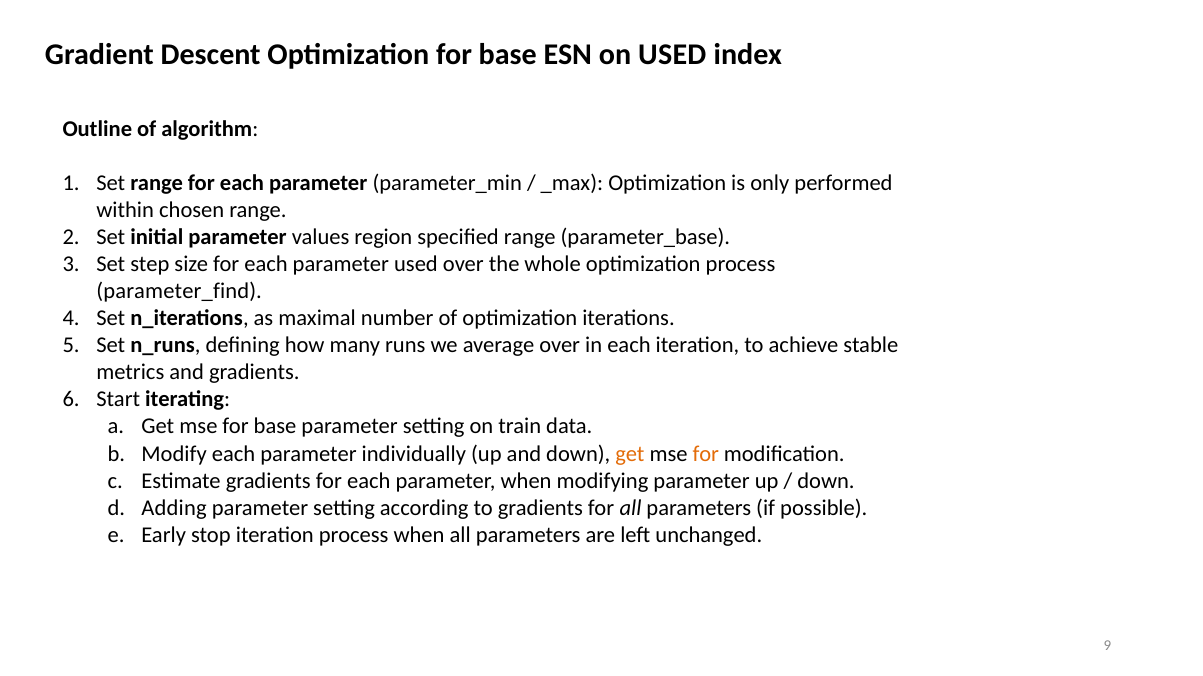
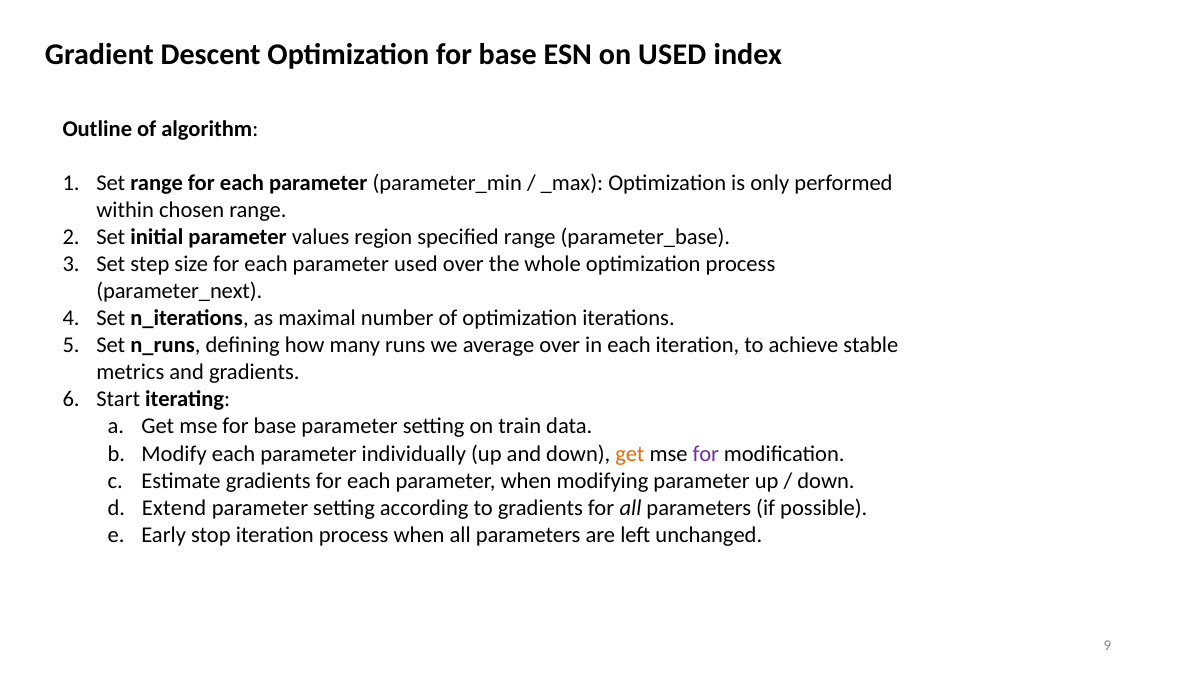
parameter_find: parameter_find -> parameter_next (179, 292)
for colour: orange -> purple (706, 454)
Adding: Adding -> Extend (174, 508)
